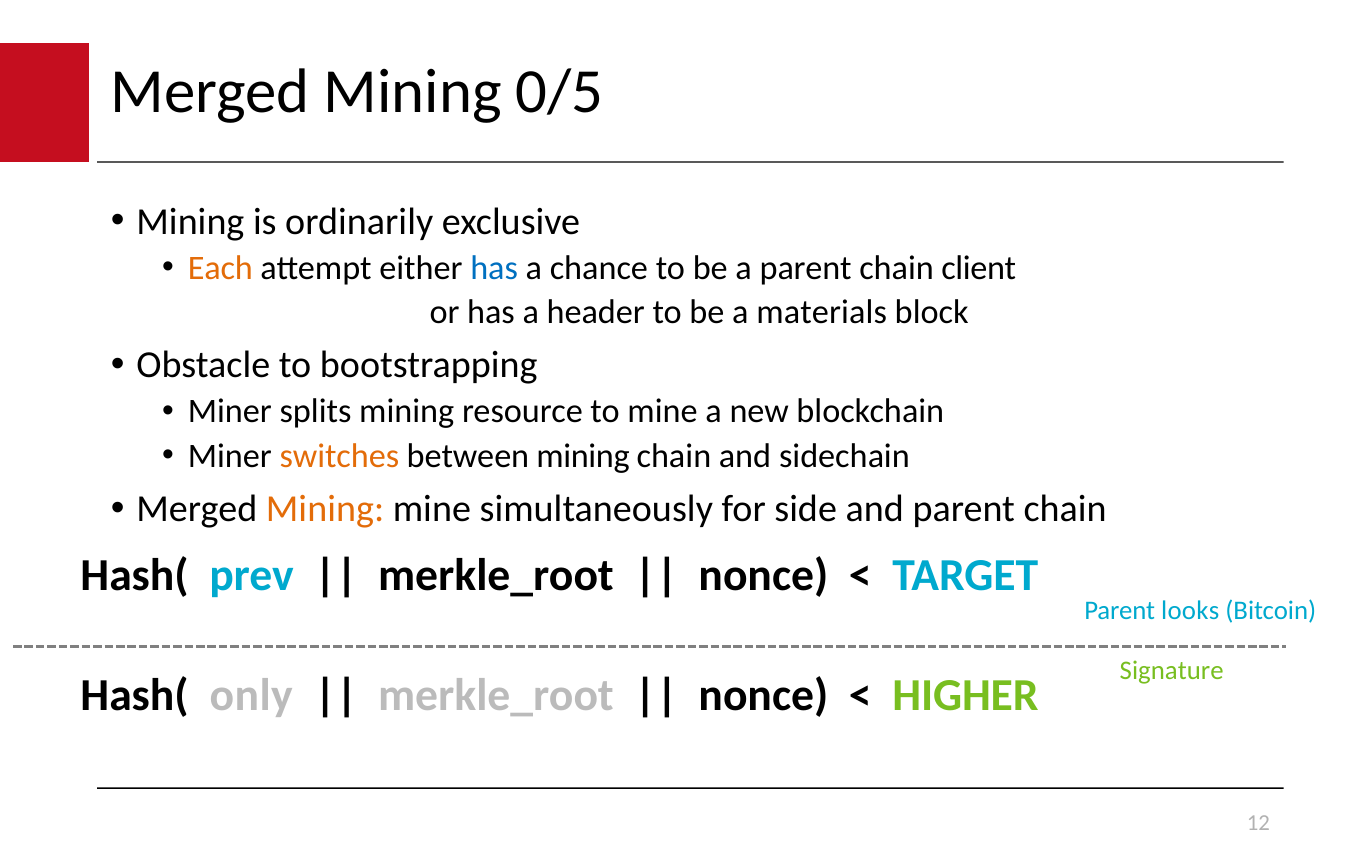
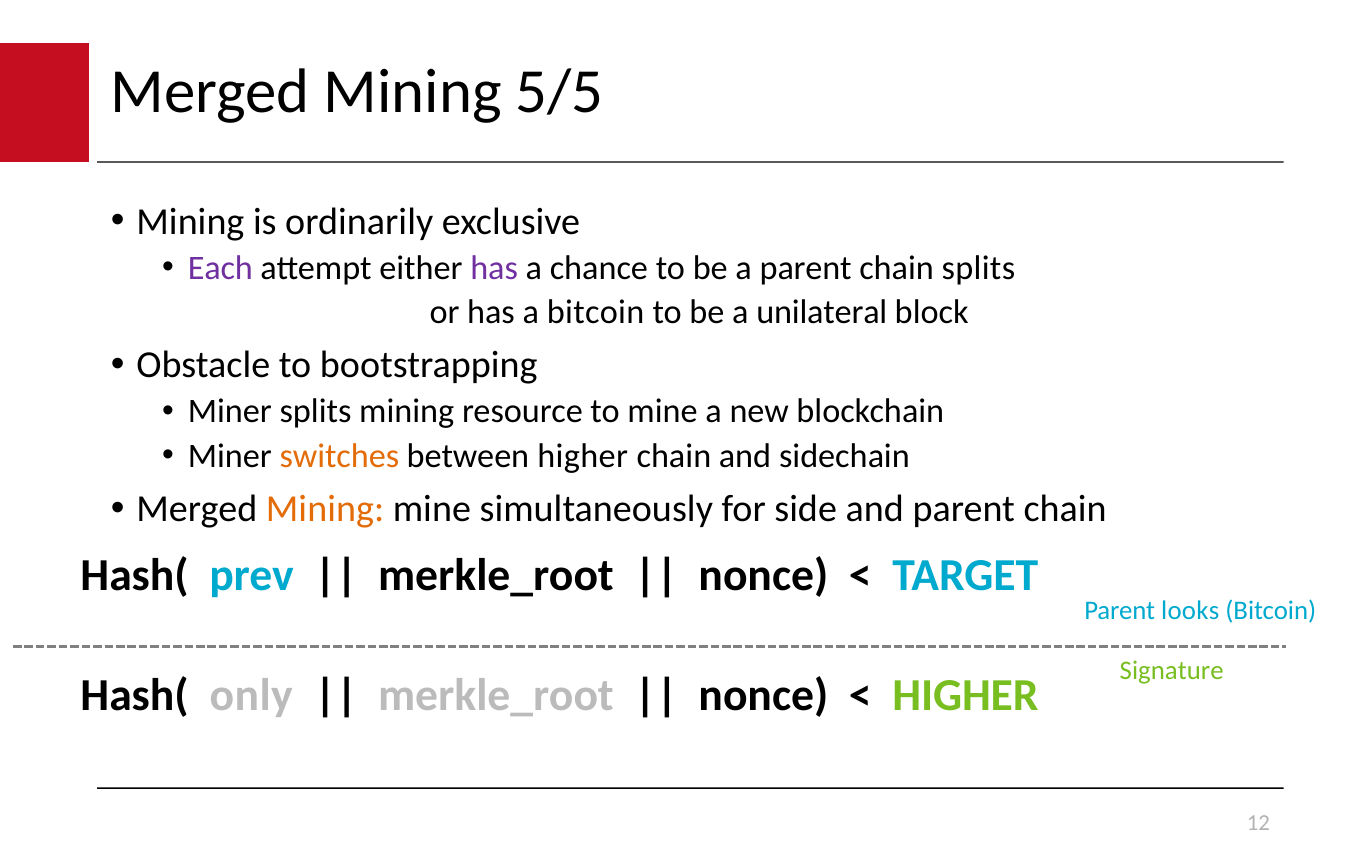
0/5: 0/5 -> 5/5 (560, 91)
Each colour: orange -> purple (220, 268)
has colour: blue -> purple (494, 268)
chain client: client -> splits (978, 268)
a header: header -> bitcoin (596, 312)
materials: materials -> unilateral (822, 312)
between mining: mining -> higher (583, 455)
